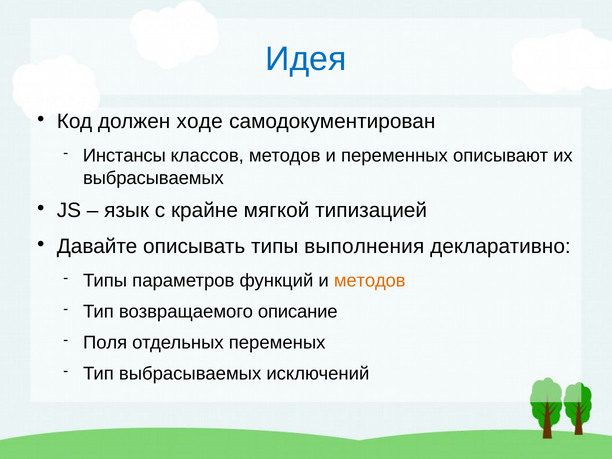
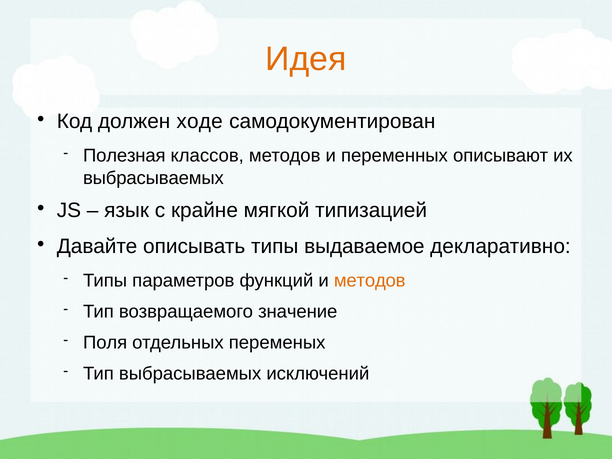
Идея colour: blue -> orange (306, 59)
Инстансы: Инстансы -> Полезная (124, 156)
выполнения: выполнения -> выдаваемое (364, 246)
описание: описание -> значение (298, 312)
